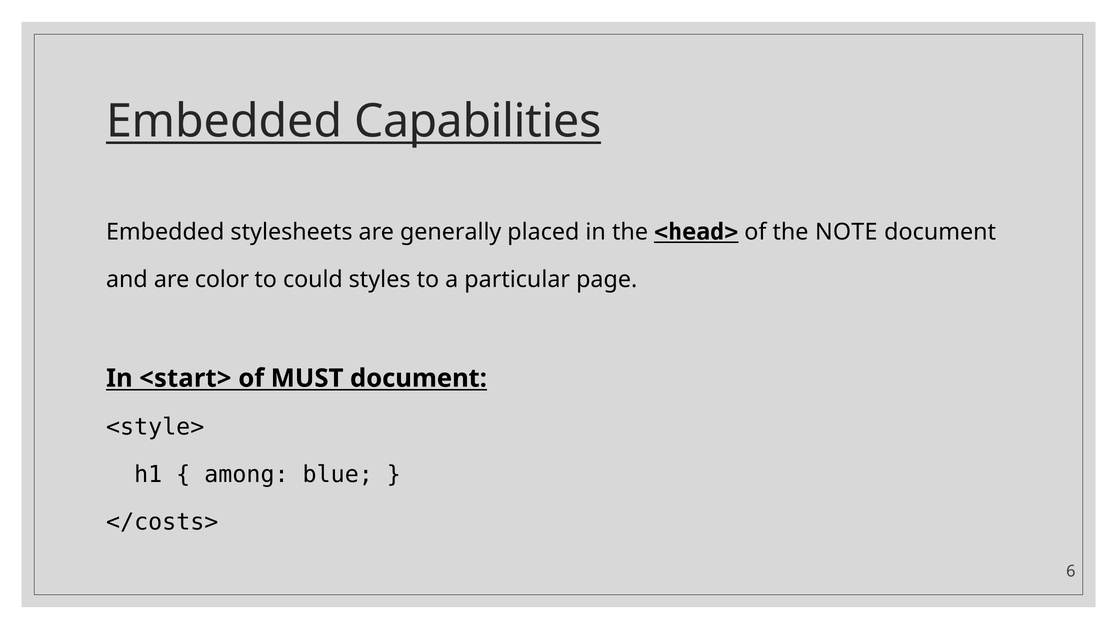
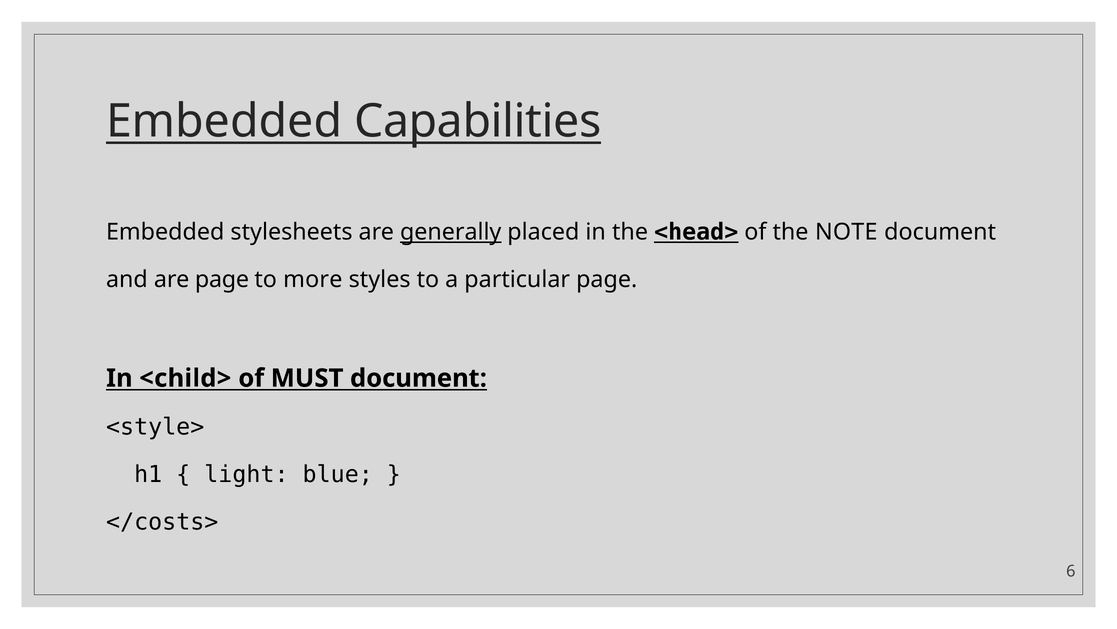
generally underline: none -> present (451, 232)
are color: color -> page (222, 279)
could: could -> more (313, 279)
<start>: <start> -> <child> (185, 378)
among: among -> light (246, 474)
